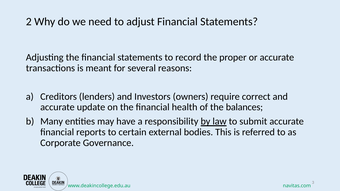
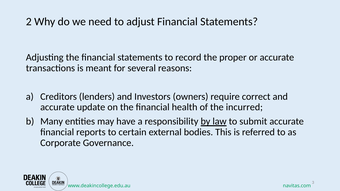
balances: balances -> incurred (244, 107)
